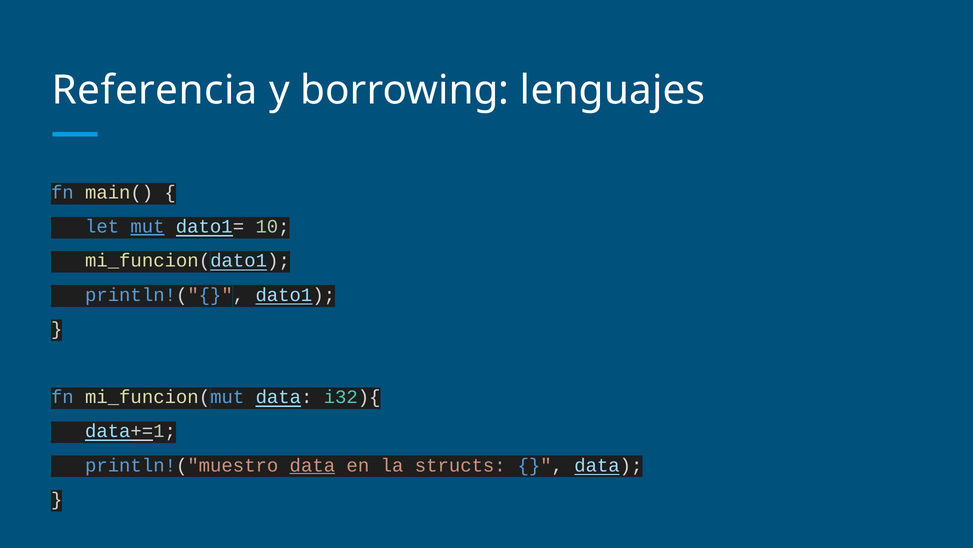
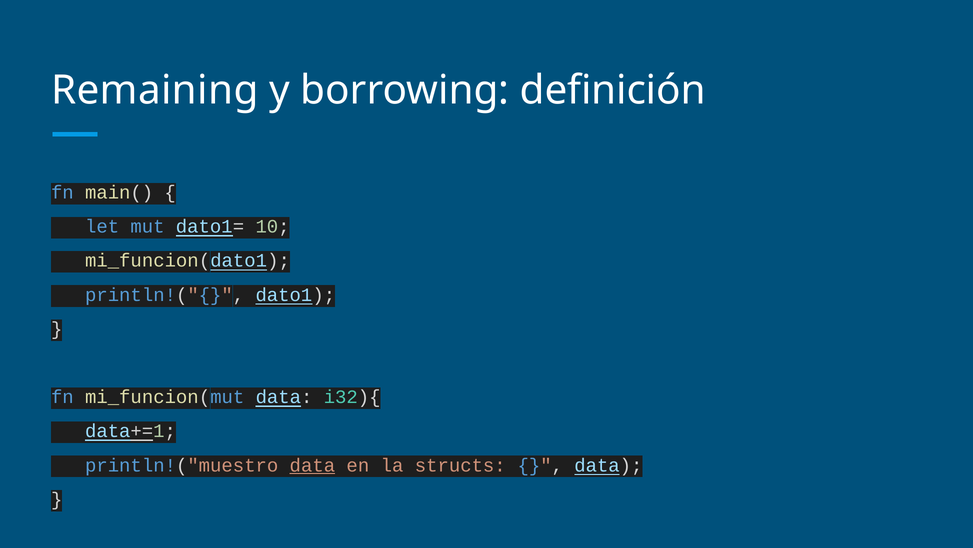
Referencia: Referencia -> Remaining (155, 90)
lenguajes: lenguajes -> definición (613, 90)
mut underline: present -> none (147, 226)
